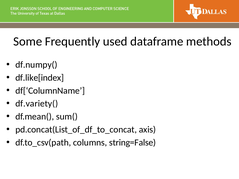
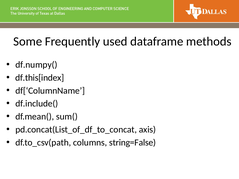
df.like[index: df.like[index -> df.this[index (40, 78)
df.variety(: df.variety( -> df.include( (37, 104)
